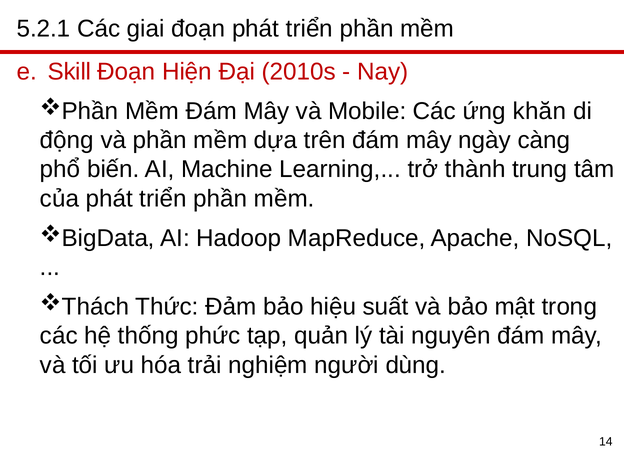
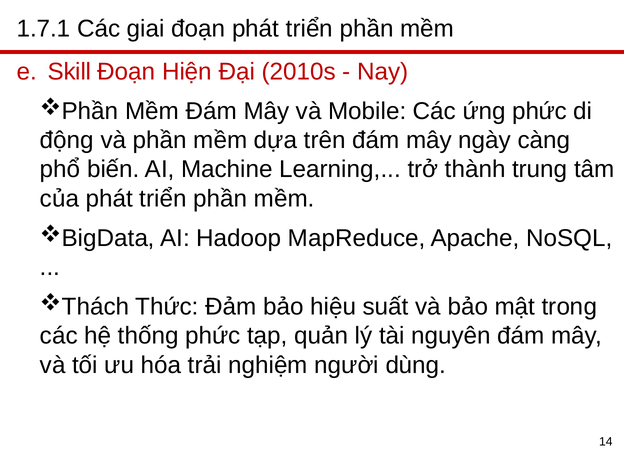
5.2.1: 5.2.1 -> 1.7.1 (44, 29)
ứng khăn: khăn -> phức (540, 111)
